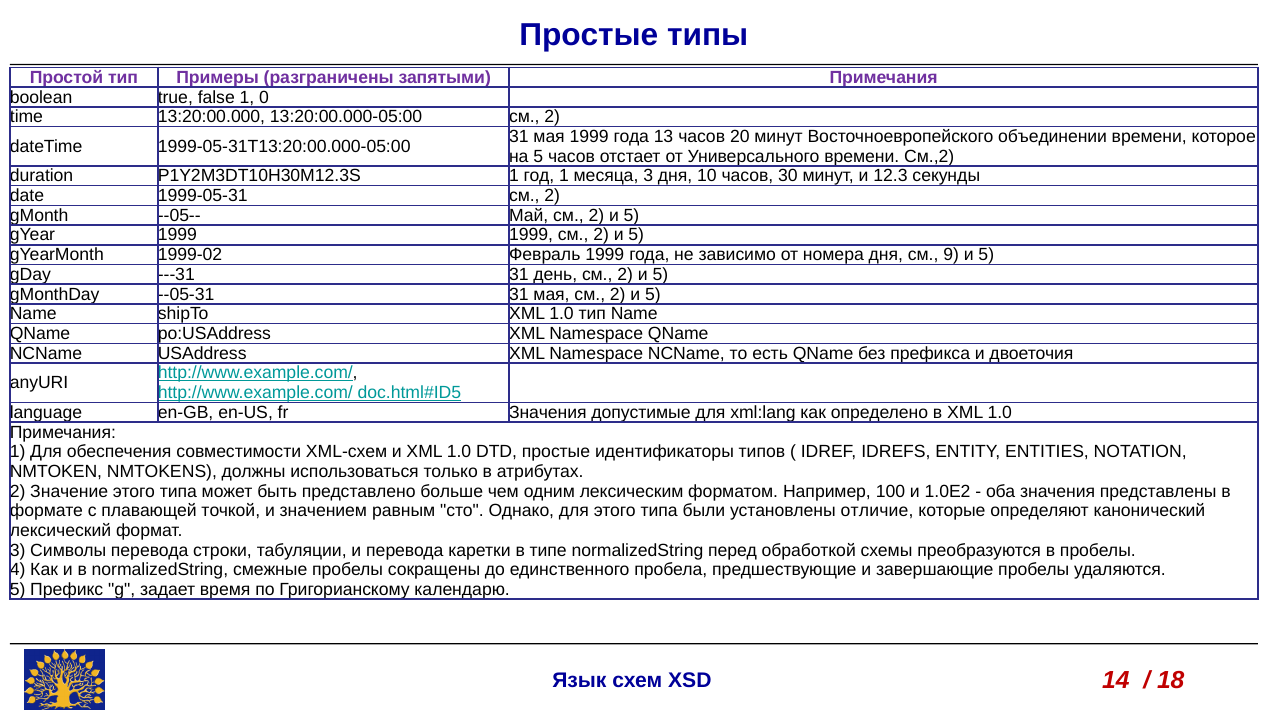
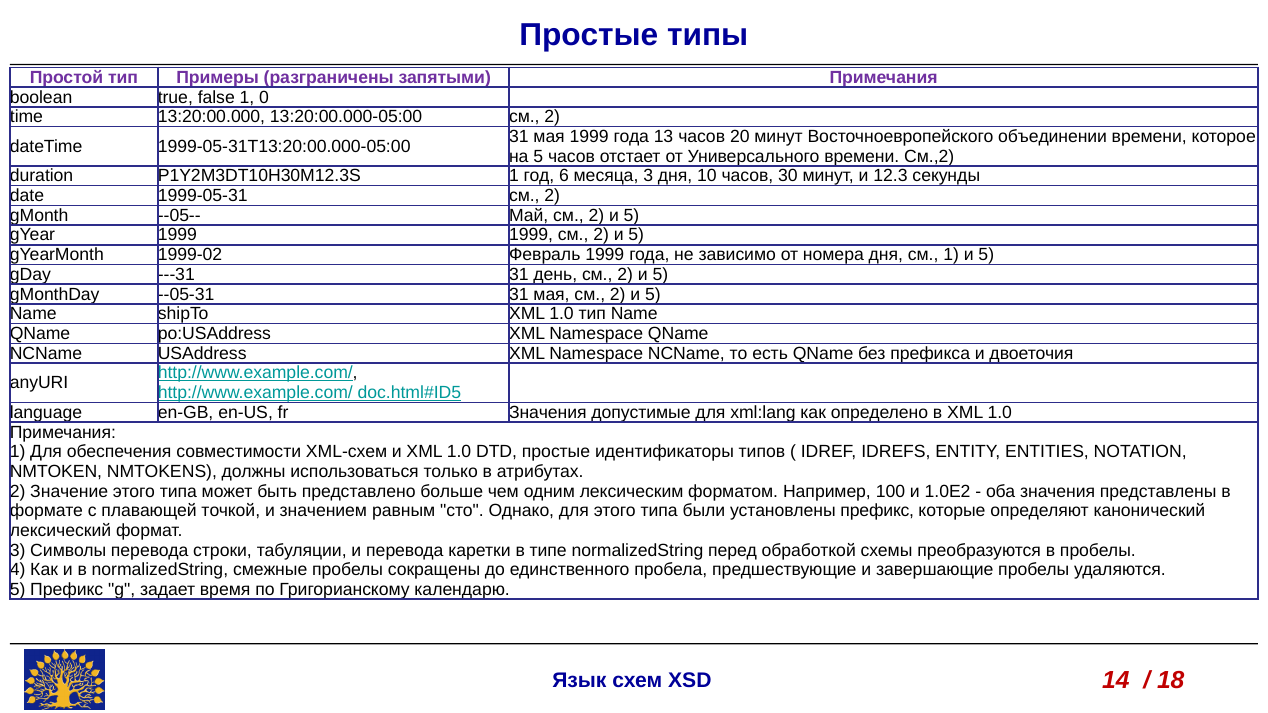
год 1: 1 -> 6 (564, 176)
см 9: 9 -> 1 (951, 255)
установлены отличие: отличие -> префикс (877, 511)
